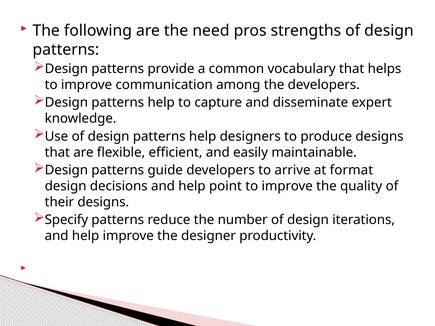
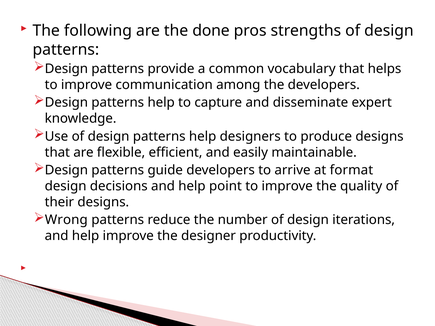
need: need -> done (211, 31)
Specify: Specify -> Wrong (66, 220)
